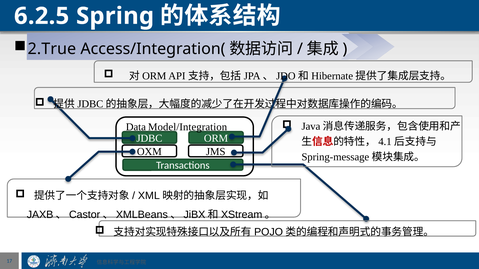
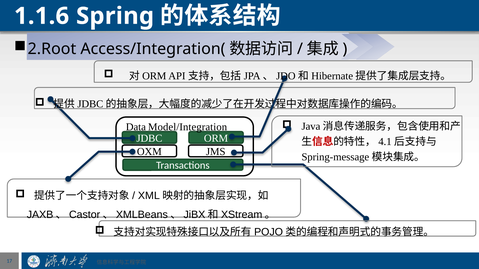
6.2.5: 6.2.5 -> 1.1.6 (42, 16)
2.True: 2.True -> 2.Root (52, 49)
